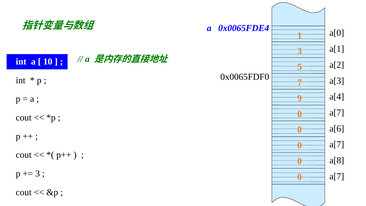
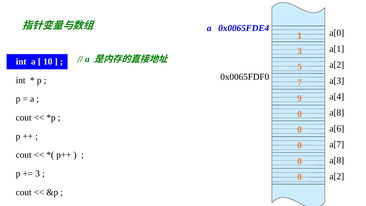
a[7: a[7 -> a[8 (337, 113)
a[7: a[7 -> a[2 (337, 176)
